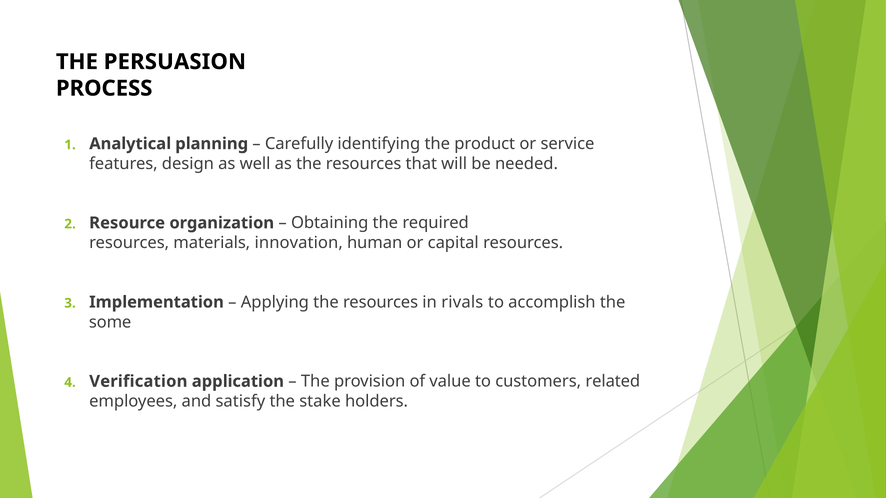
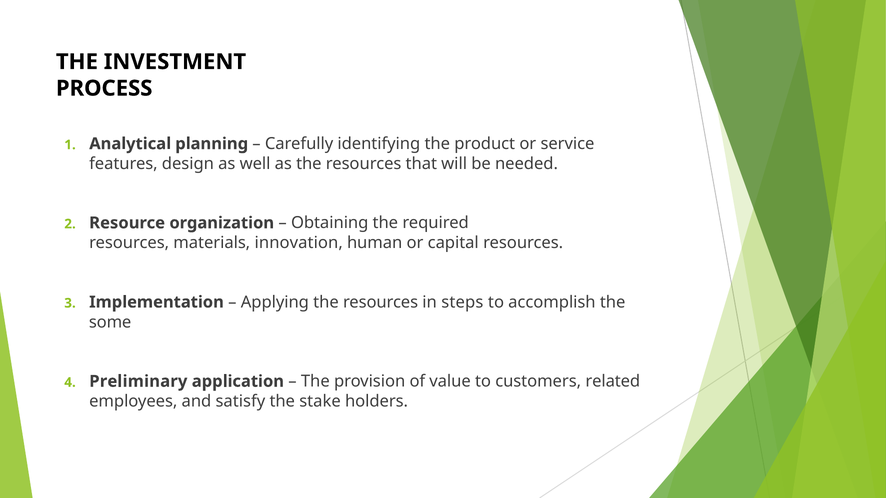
PERSUASION: PERSUASION -> INVESTMENT (175, 62)
rivals: rivals -> steps (462, 302)
Verification: Verification -> Preliminary (138, 382)
